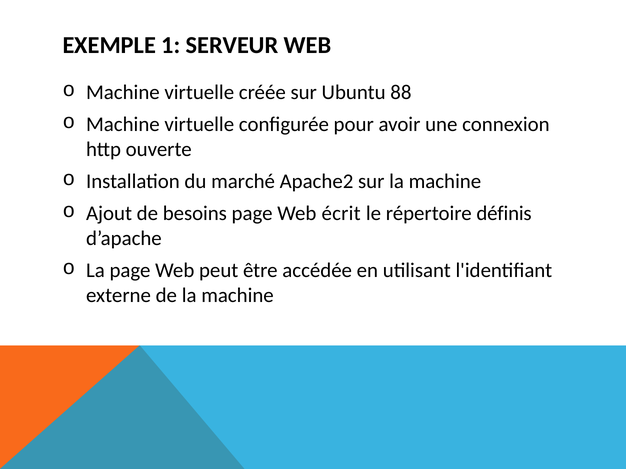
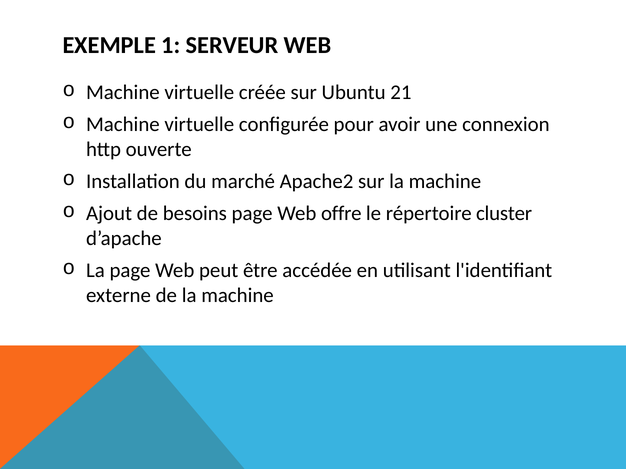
88: 88 -> 21 (401, 92)
écrit: écrit -> offre (341, 213)
définis: définis -> cluster (504, 213)
